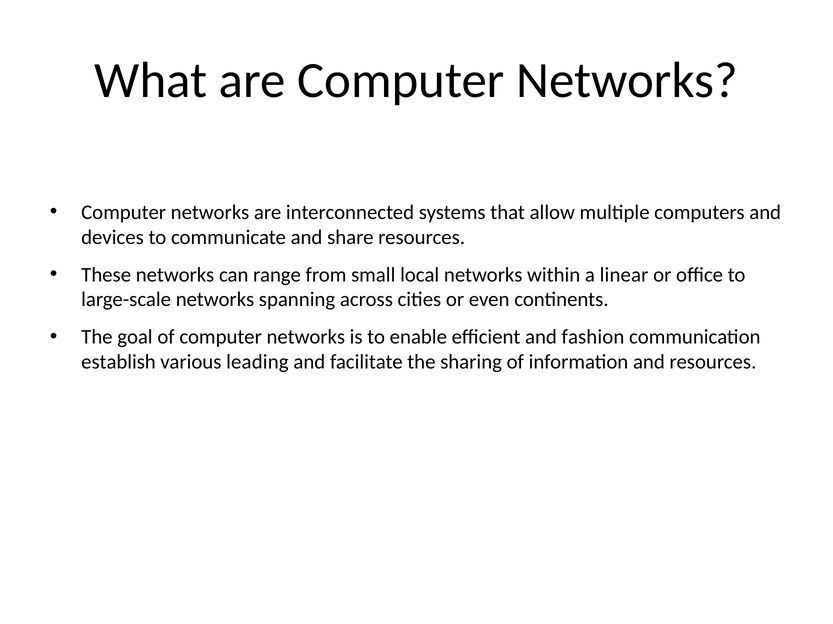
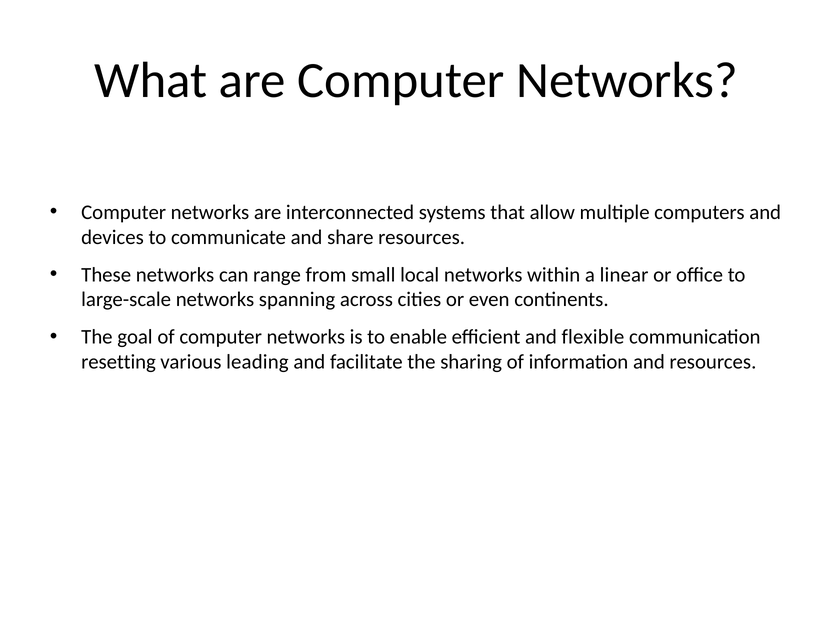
fashion: fashion -> flexible (593, 337)
establish: establish -> resetting (119, 362)
